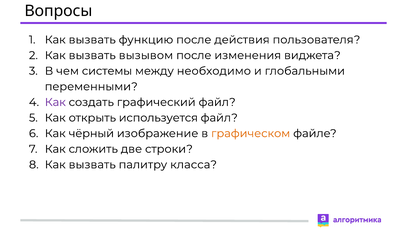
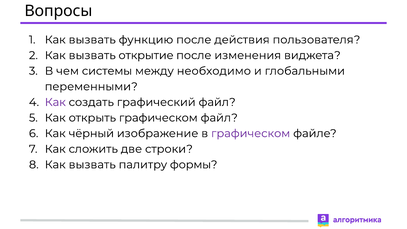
вызывом: вызывом -> открытие (146, 55)
открыть используется: используется -> графическом (158, 118)
графическом colour: orange -> purple (251, 133)
класса: класса -> формы (194, 165)
